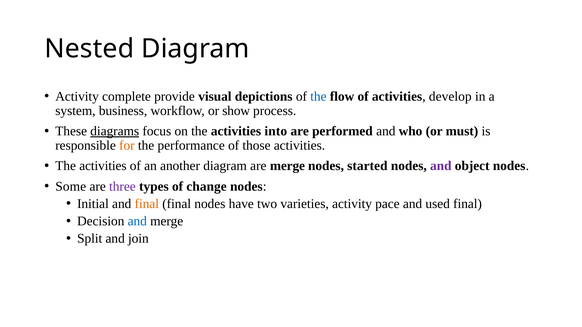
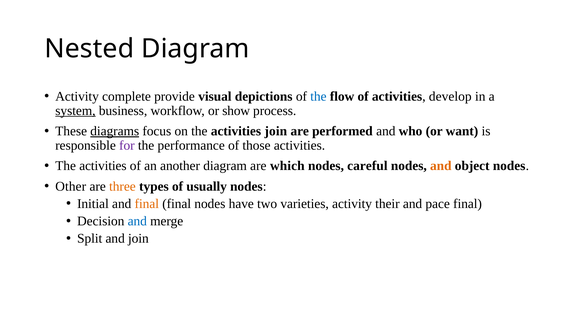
system underline: none -> present (75, 111)
activities into: into -> join (276, 131)
must: must -> want (462, 131)
for colour: orange -> purple (127, 146)
are merge: merge -> which (287, 166)
started: started -> careful (367, 166)
and colour: purple -> orange (441, 166)
Some: Some -> Other (71, 187)
three colour: purple -> orange (122, 187)
change: change -> usually (207, 187)
pace: pace -> their (387, 204)
used: used -> pace (438, 204)
